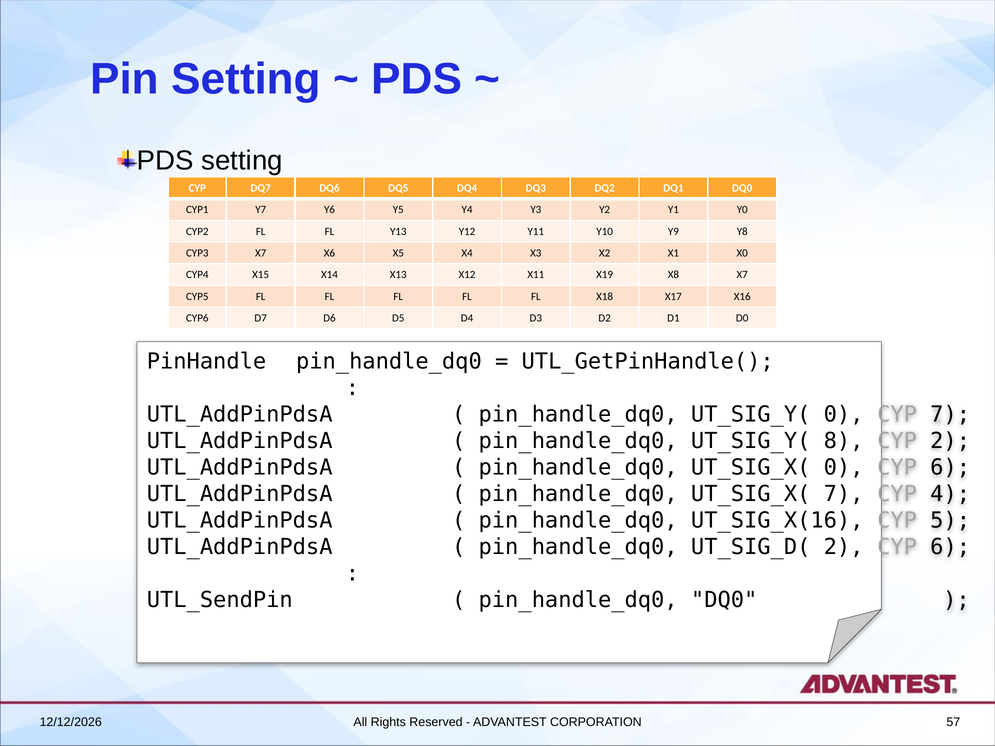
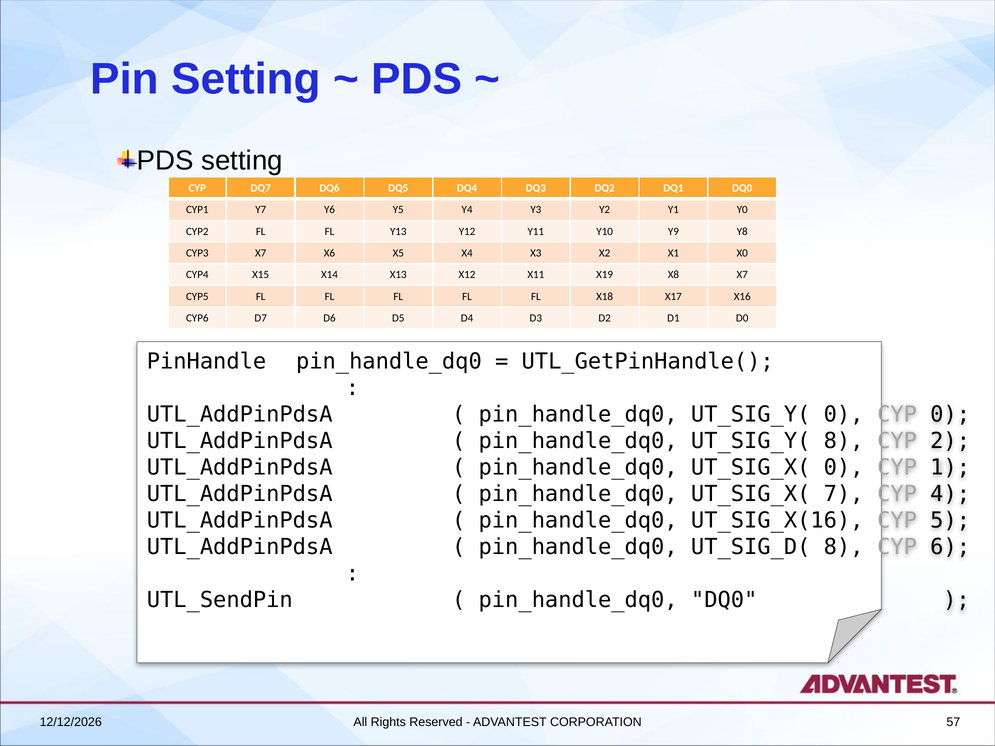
CYP 7: 7 -> 0 (950, 415)
0 CYP 6: 6 -> 1 (950, 468)
UT_SIG_D( 2: 2 -> 8 (844, 547)
